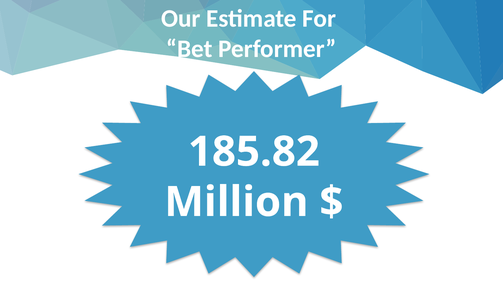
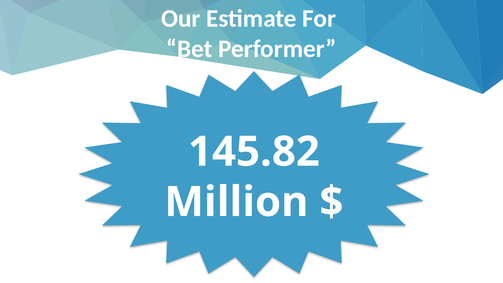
185.82: 185.82 -> 145.82 (254, 152)
